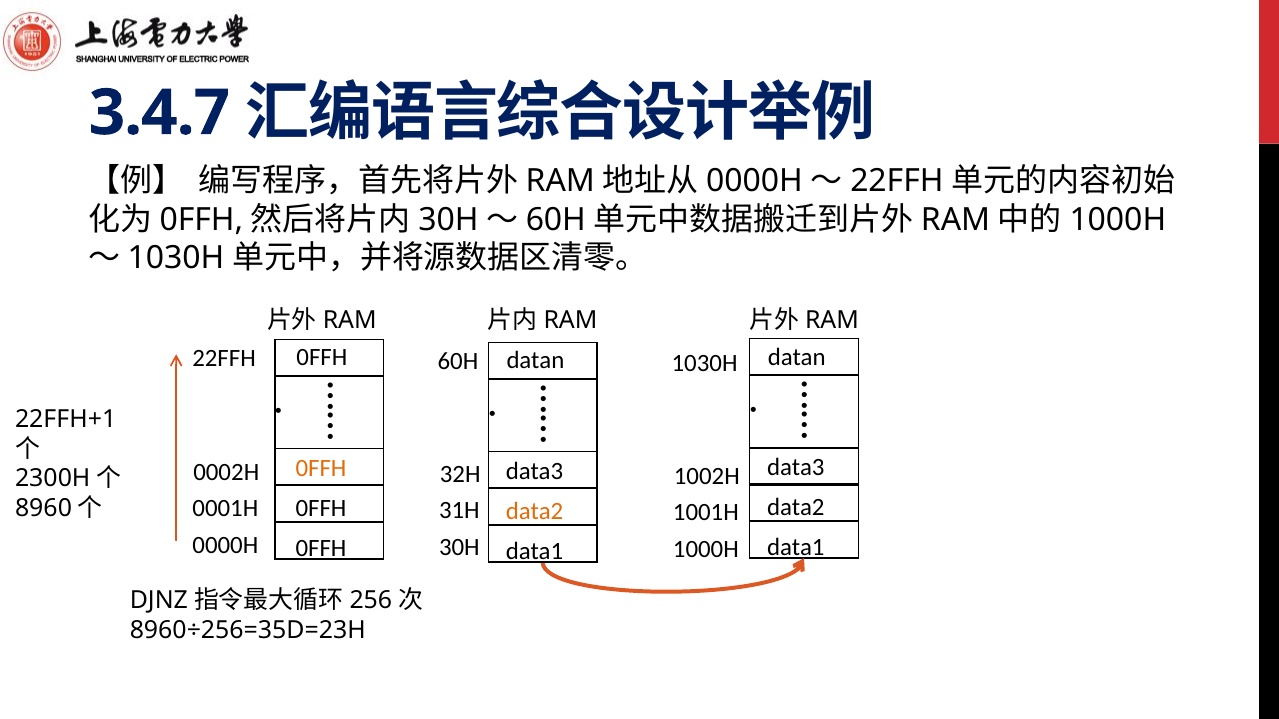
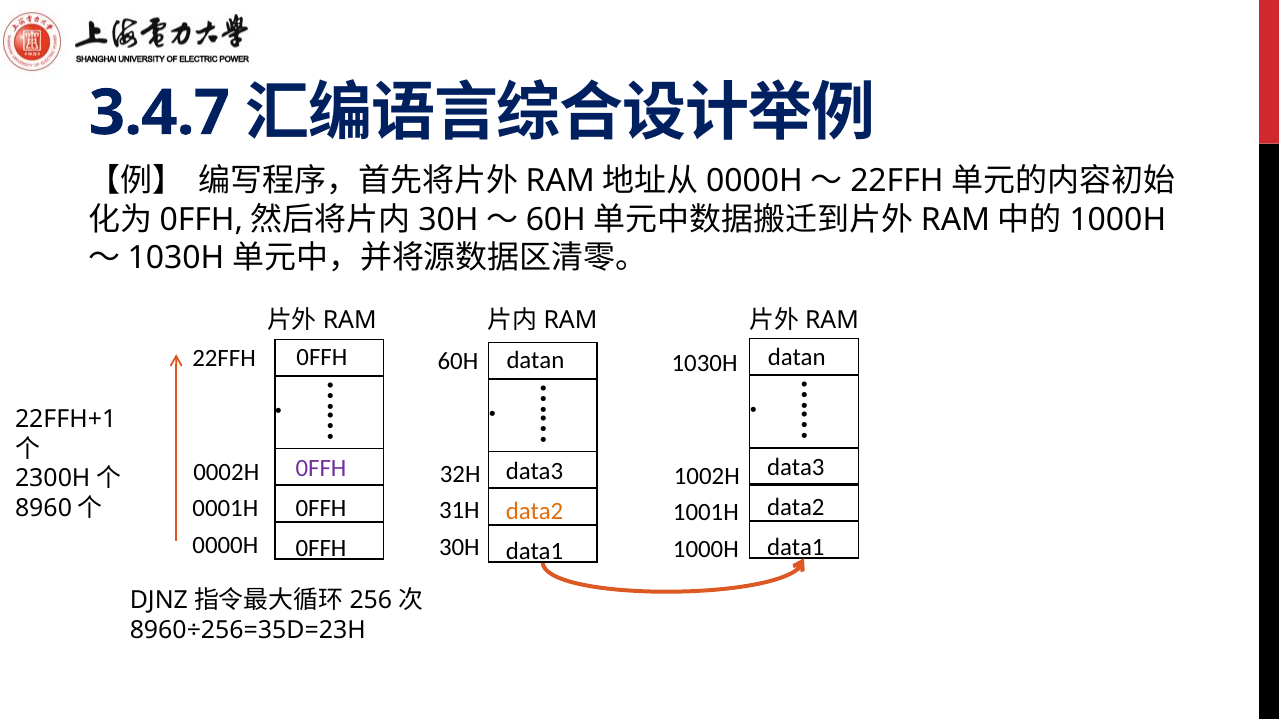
0FFH colour: orange -> purple (321, 468)
